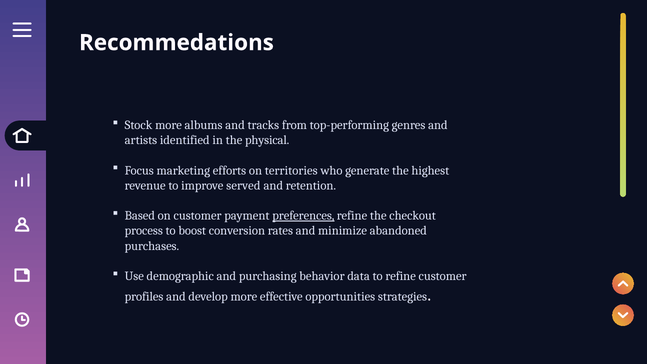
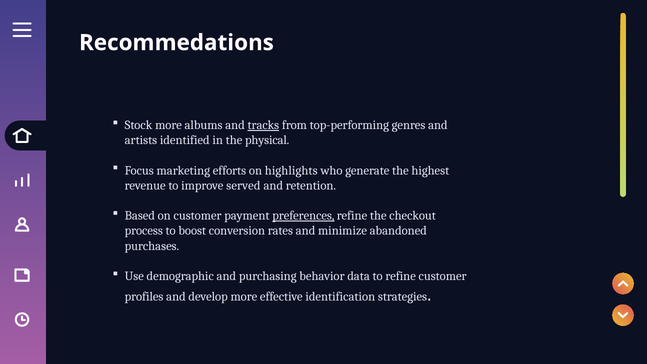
tracks underline: none -> present (263, 125)
territories: territories -> highlights (291, 170)
opportunities: opportunities -> identification (340, 297)
